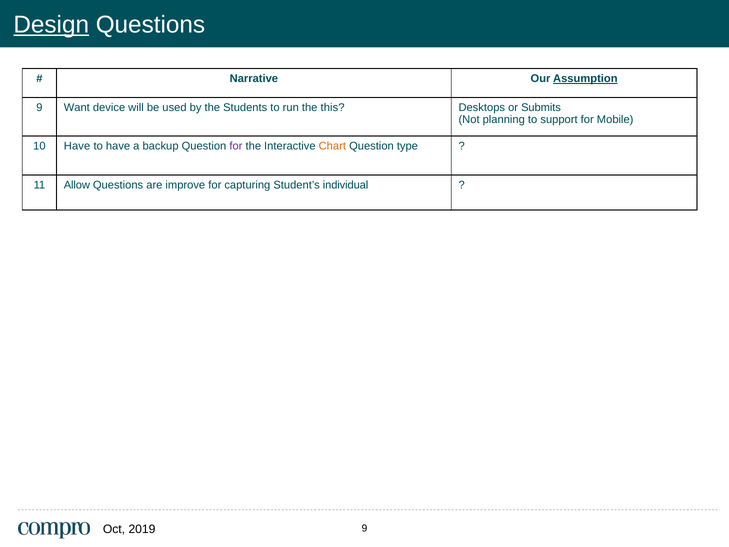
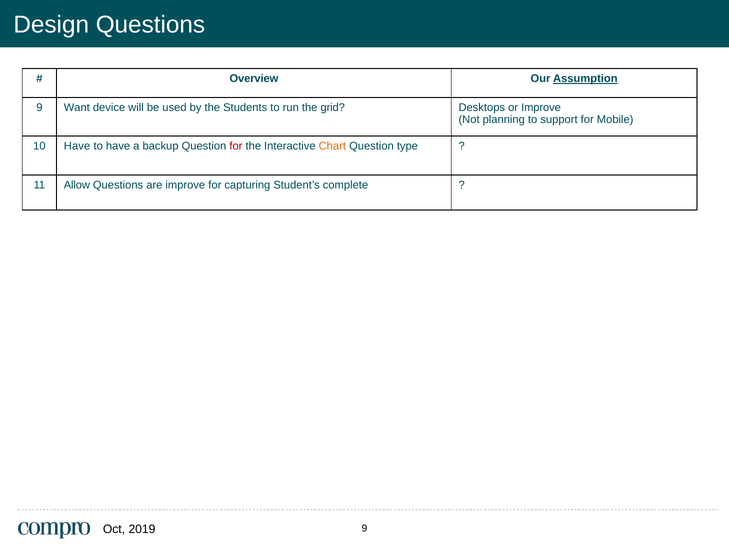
Design underline: present -> none (51, 25)
Narrative: Narrative -> Overview (254, 79)
this: this -> grid (333, 107)
or Submits: Submits -> Improve (541, 107)
for colour: purple -> red (236, 146)
individual: individual -> complete (345, 185)
